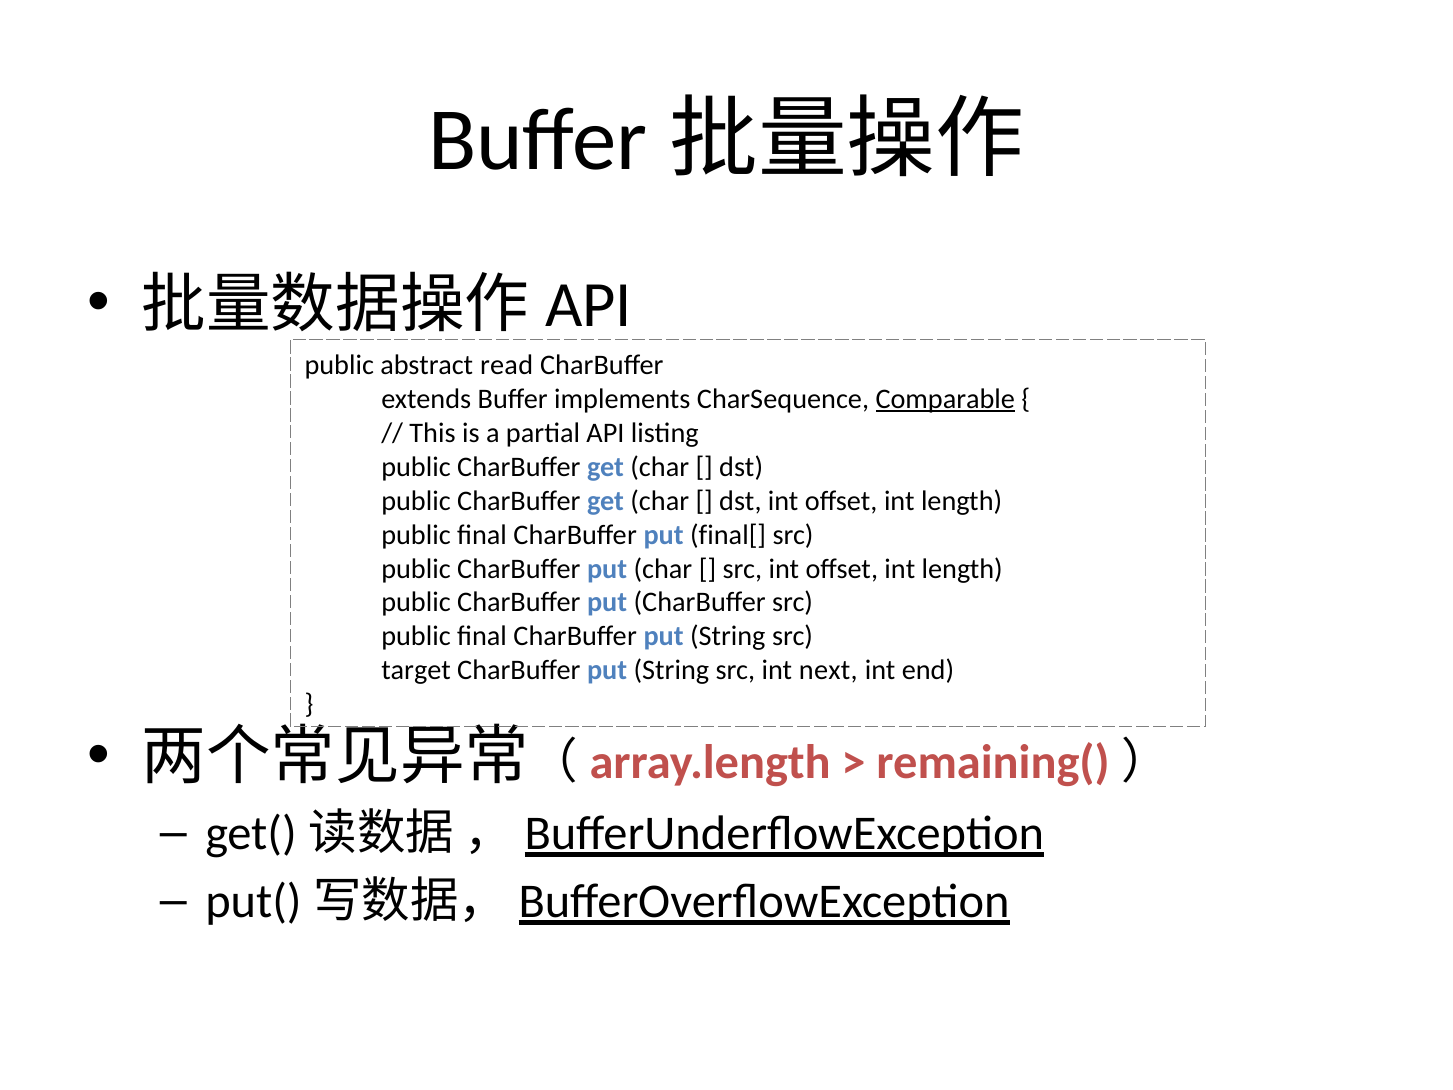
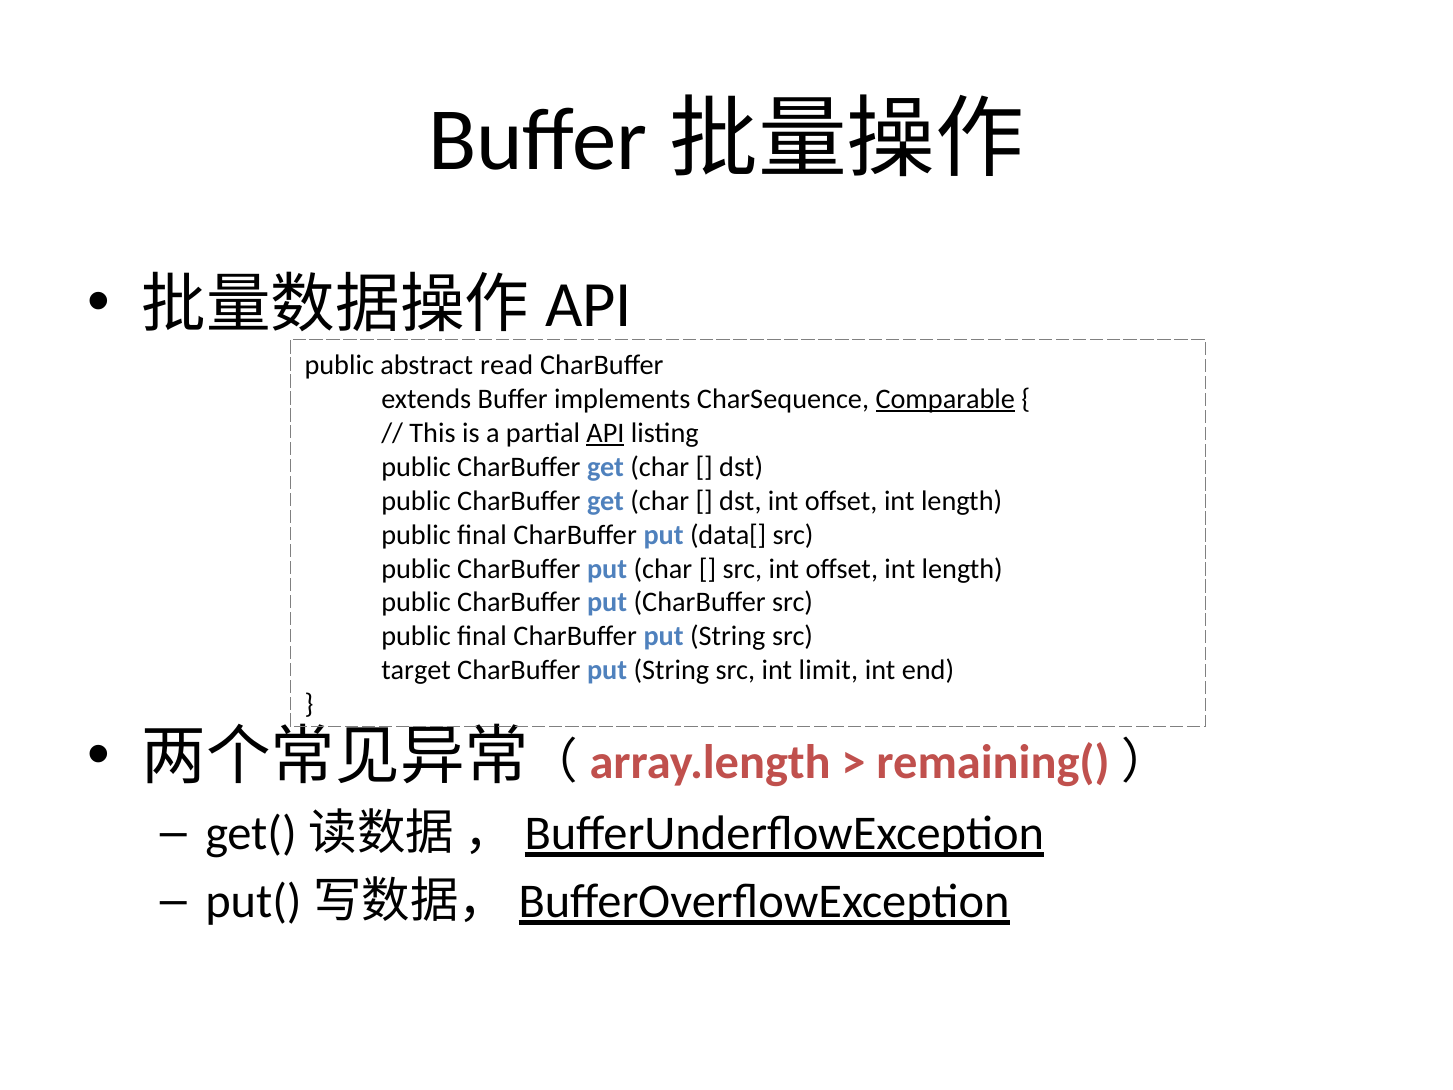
API underline: none -> present (605, 433)
final[: final[ -> data[ (728, 535)
next: next -> limit (828, 670)
